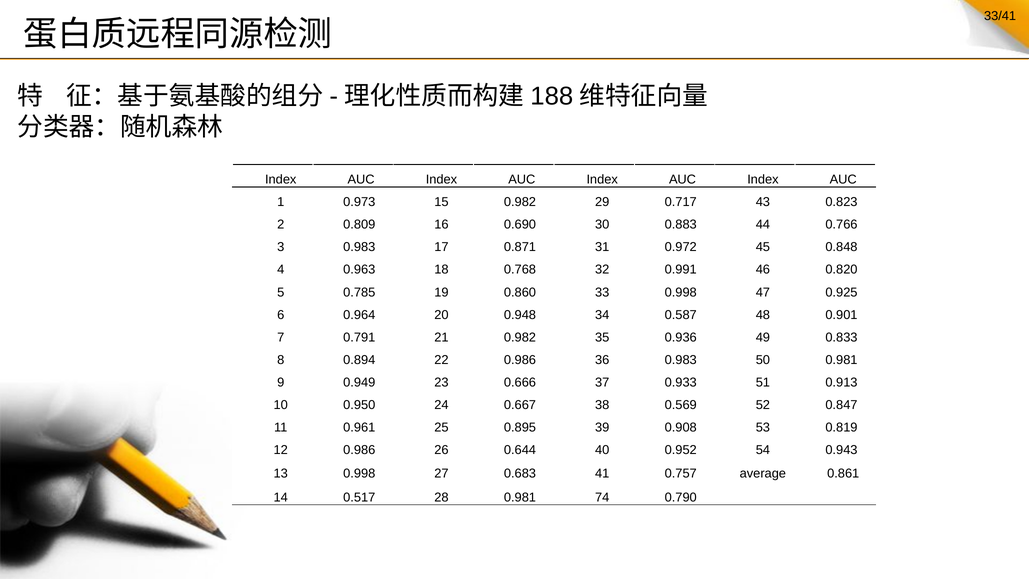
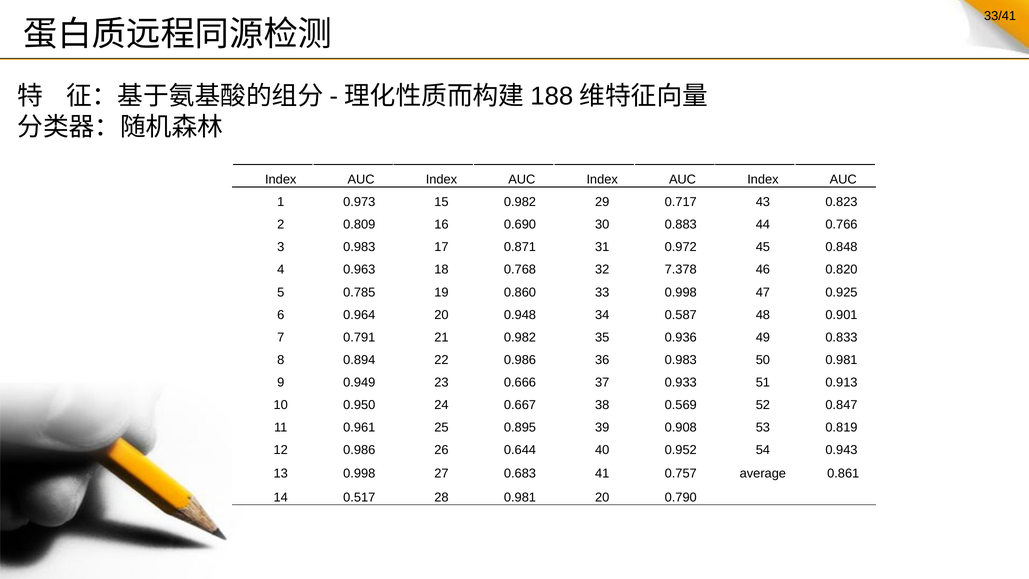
0.991: 0.991 -> 7.378 (681, 270)
0.981 74: 74 -> 20 (602, 497)
